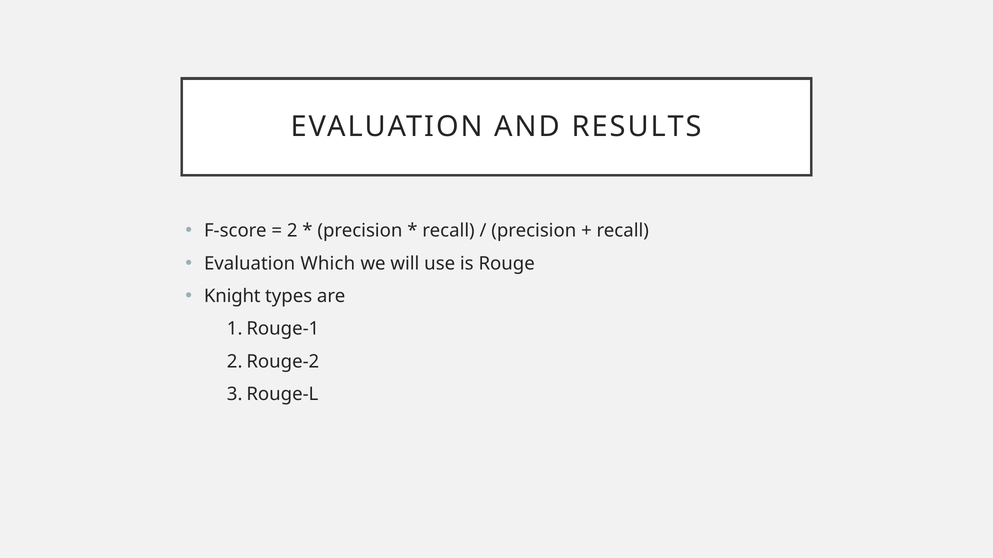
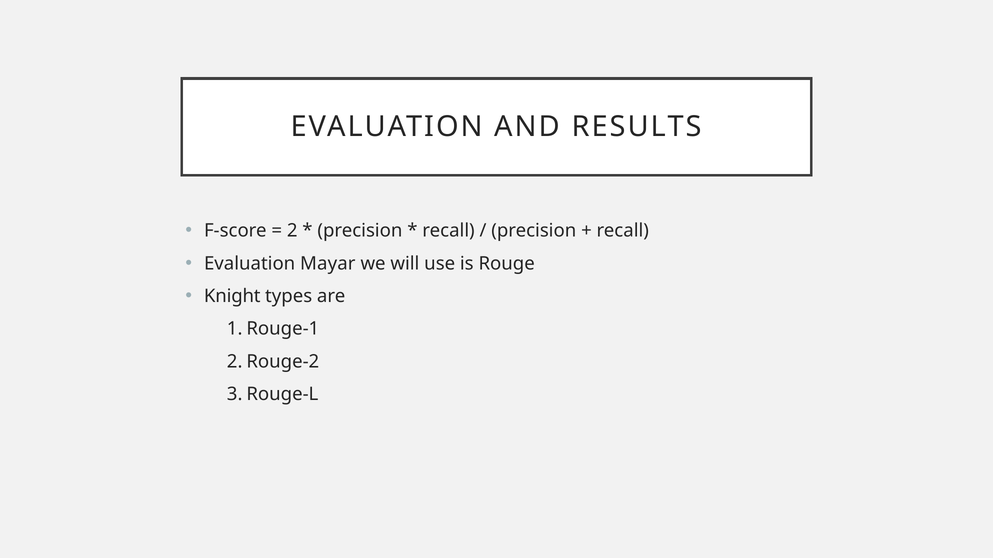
Which: Which -> Mayar (328, 264)
